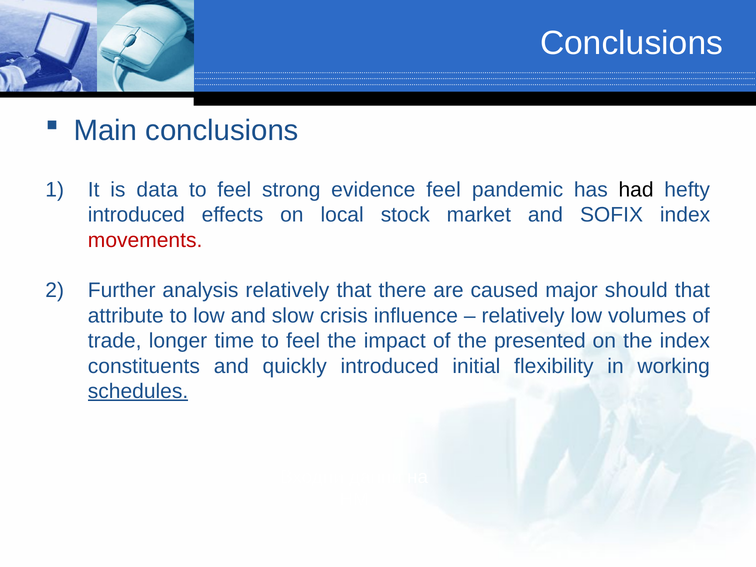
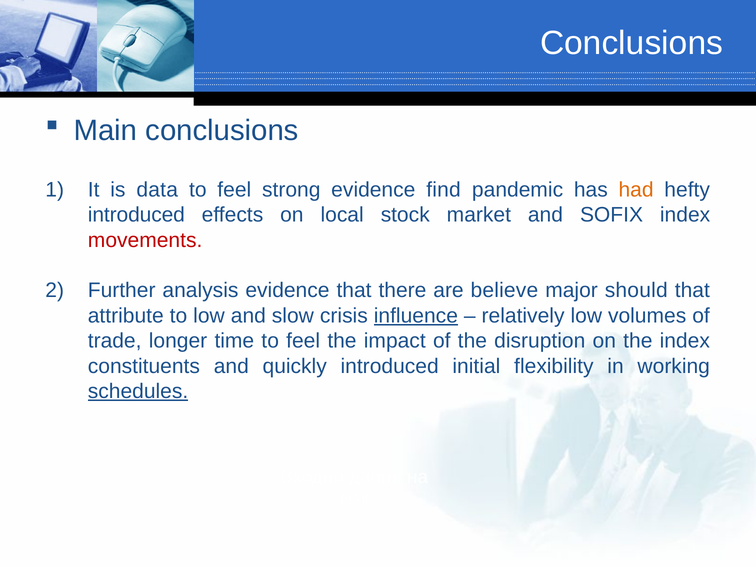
evidence feel: feel -> find (444, 190)
had colour: black -> orange (636, 190)
analysis relatively: relatively -> evidence (287, 290)
caused: caused -> believe (504, 290)
influence underline: none -> present (416, 316)
presented: presented -> disruption (540, 341)
